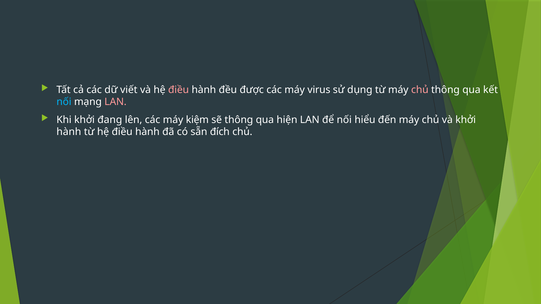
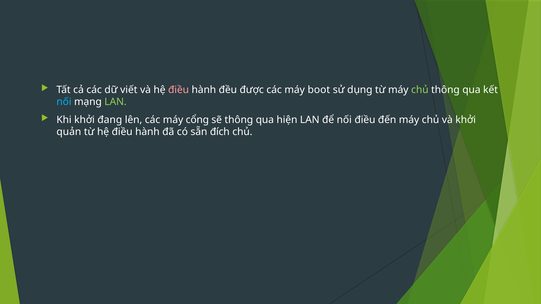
virus: virus -> boot (319, 90)
chủ colour: pink -> light green (420, 90)
LAN colour: pink -> light green (115, 102)
kiệm: kiệm -> cổng (197, 120)
nối hiểu: hiểu -> điều (365, 120)
hành: hành -> quản (69, 132)
